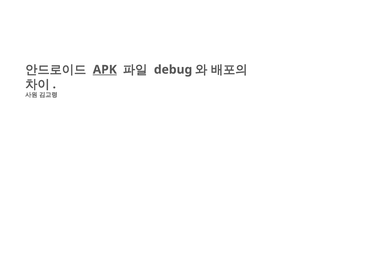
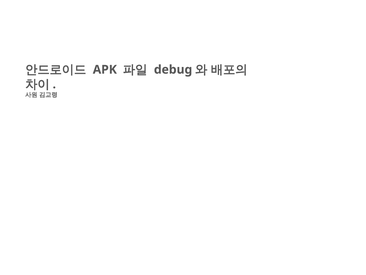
APK underline: present -> none (105, 69)
